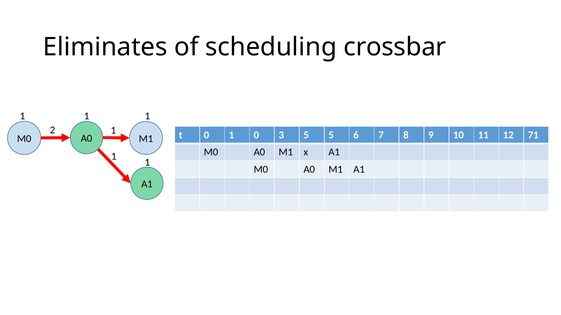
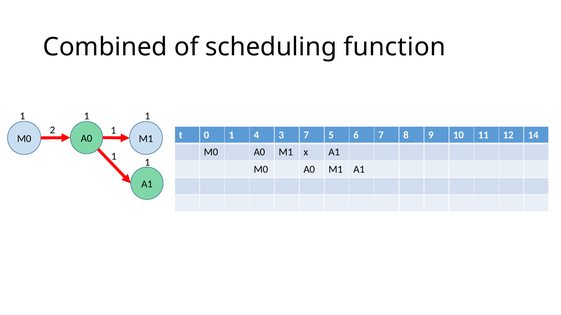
Eliminates: Eliminates -> Combined (105, 47)
crossbar: crossbar -> function (395, 47)
1 0: 0 -> 4 (256, 135)
3 5: 5 -> 7 (306, 135)
71: 71 -> 14 (533, 135)
